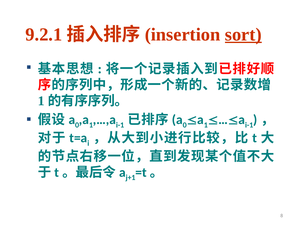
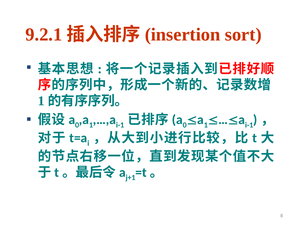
sort underline: present -> none (243, 34)
